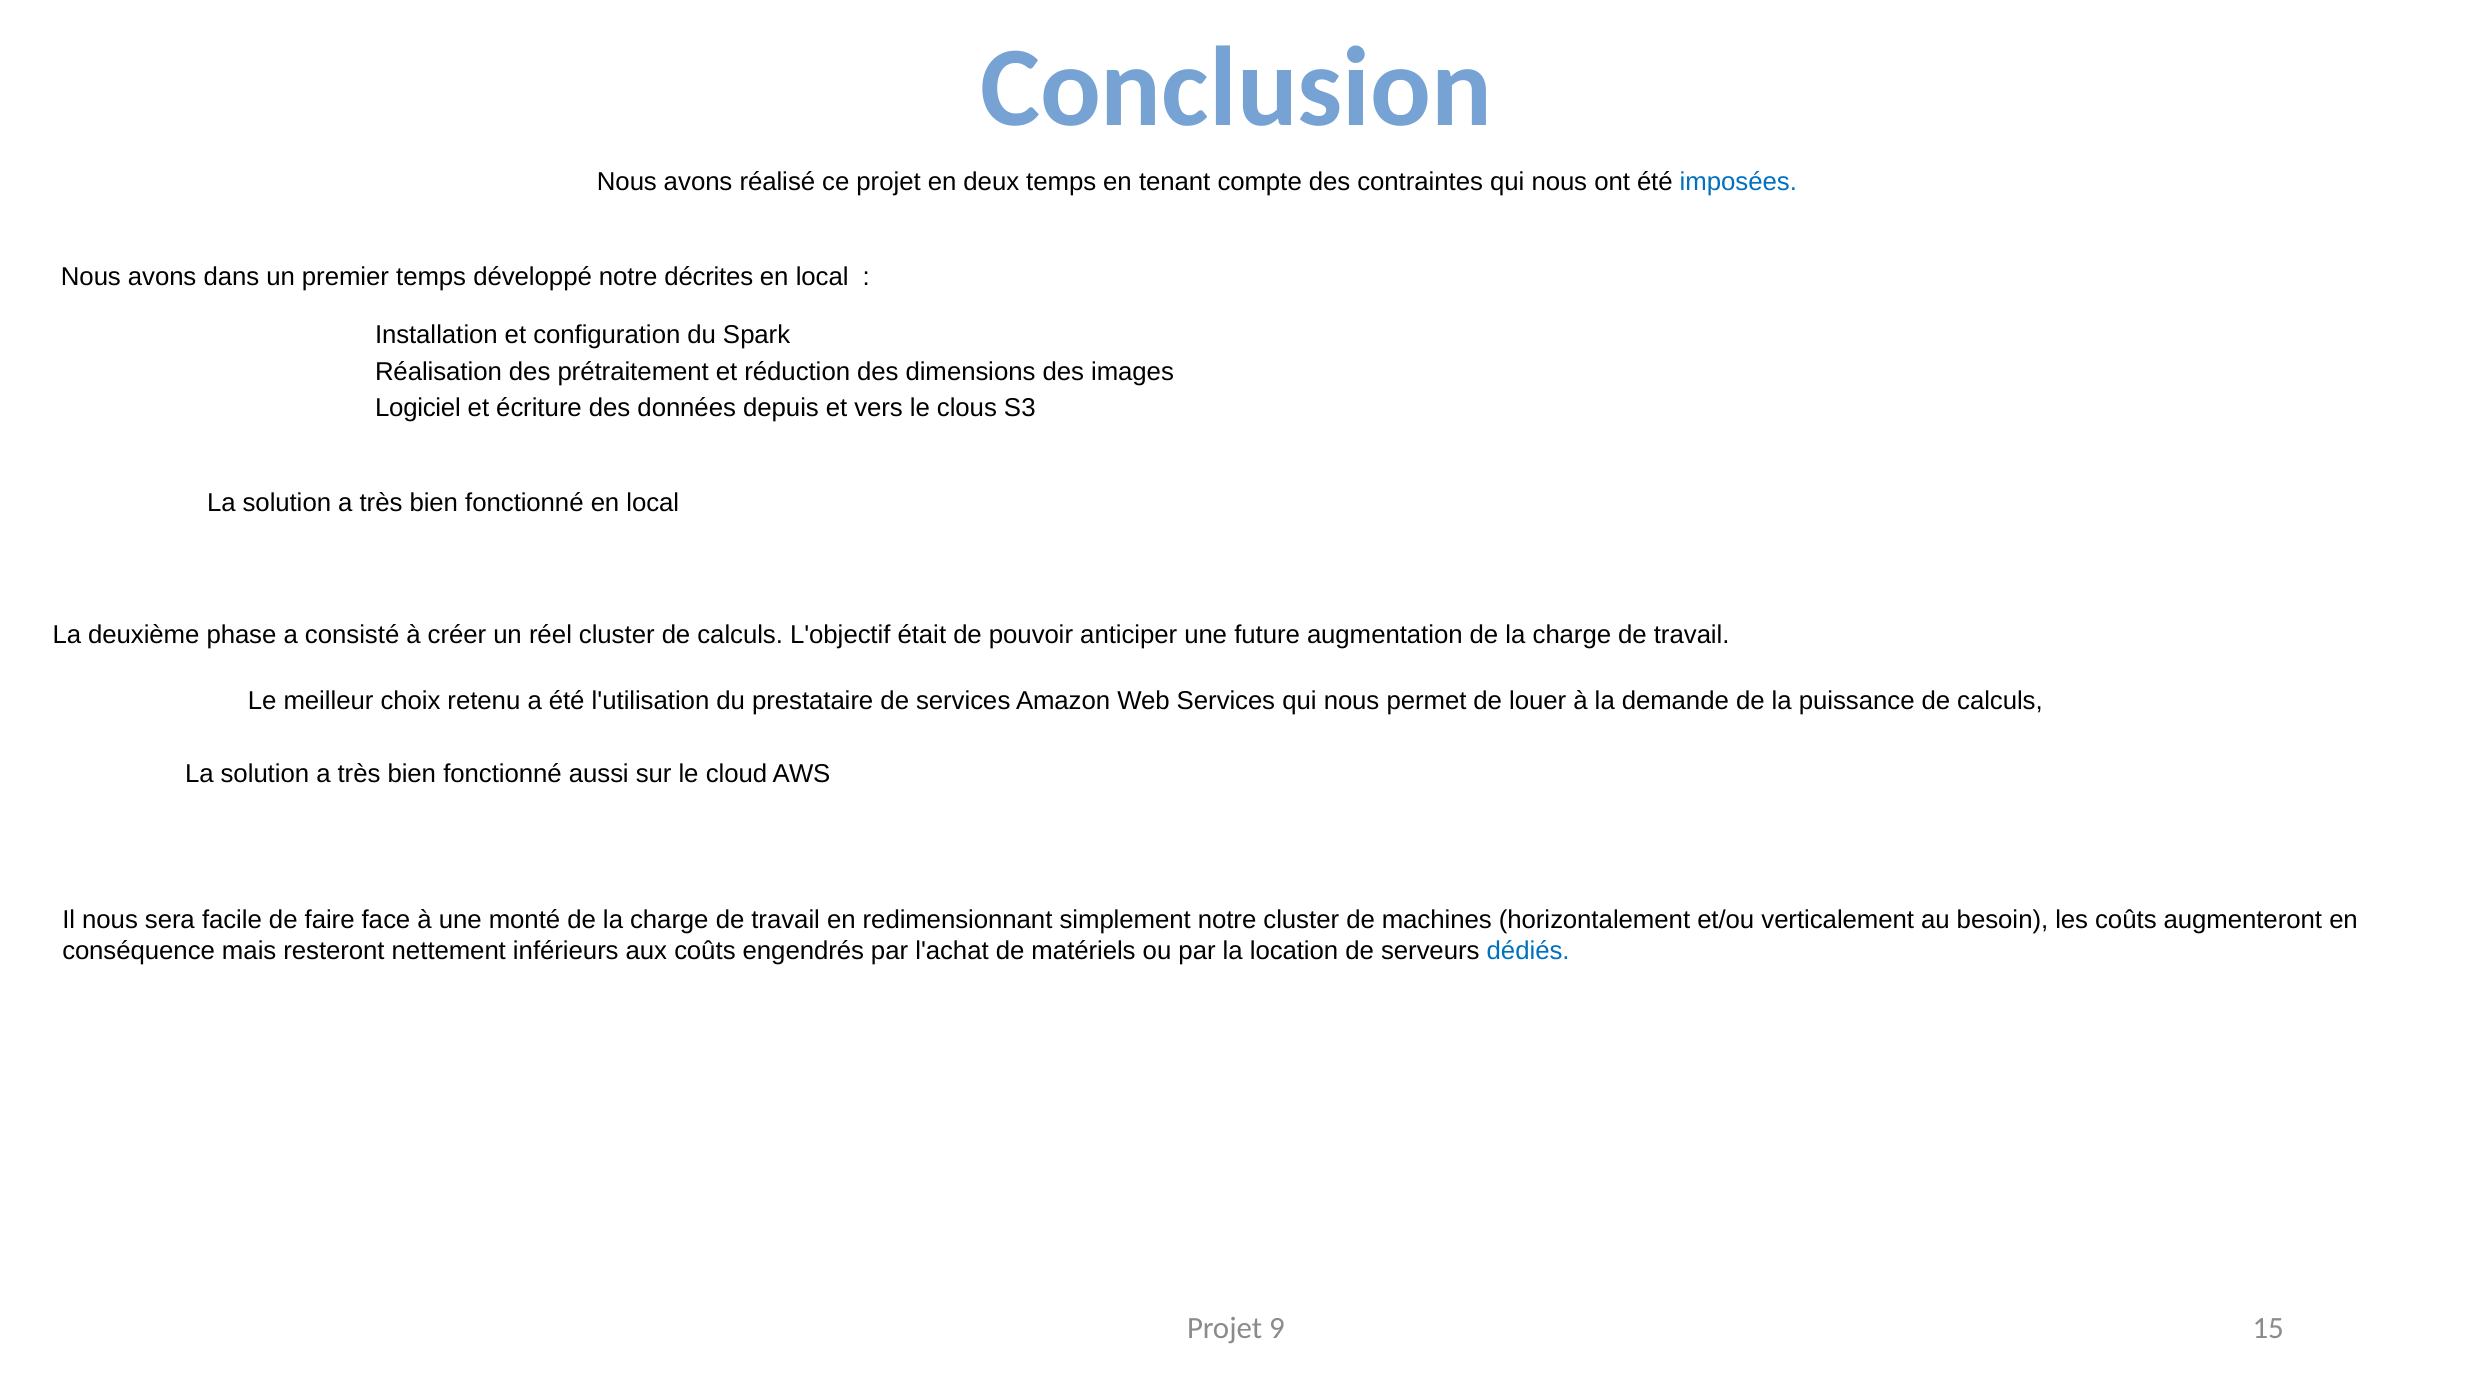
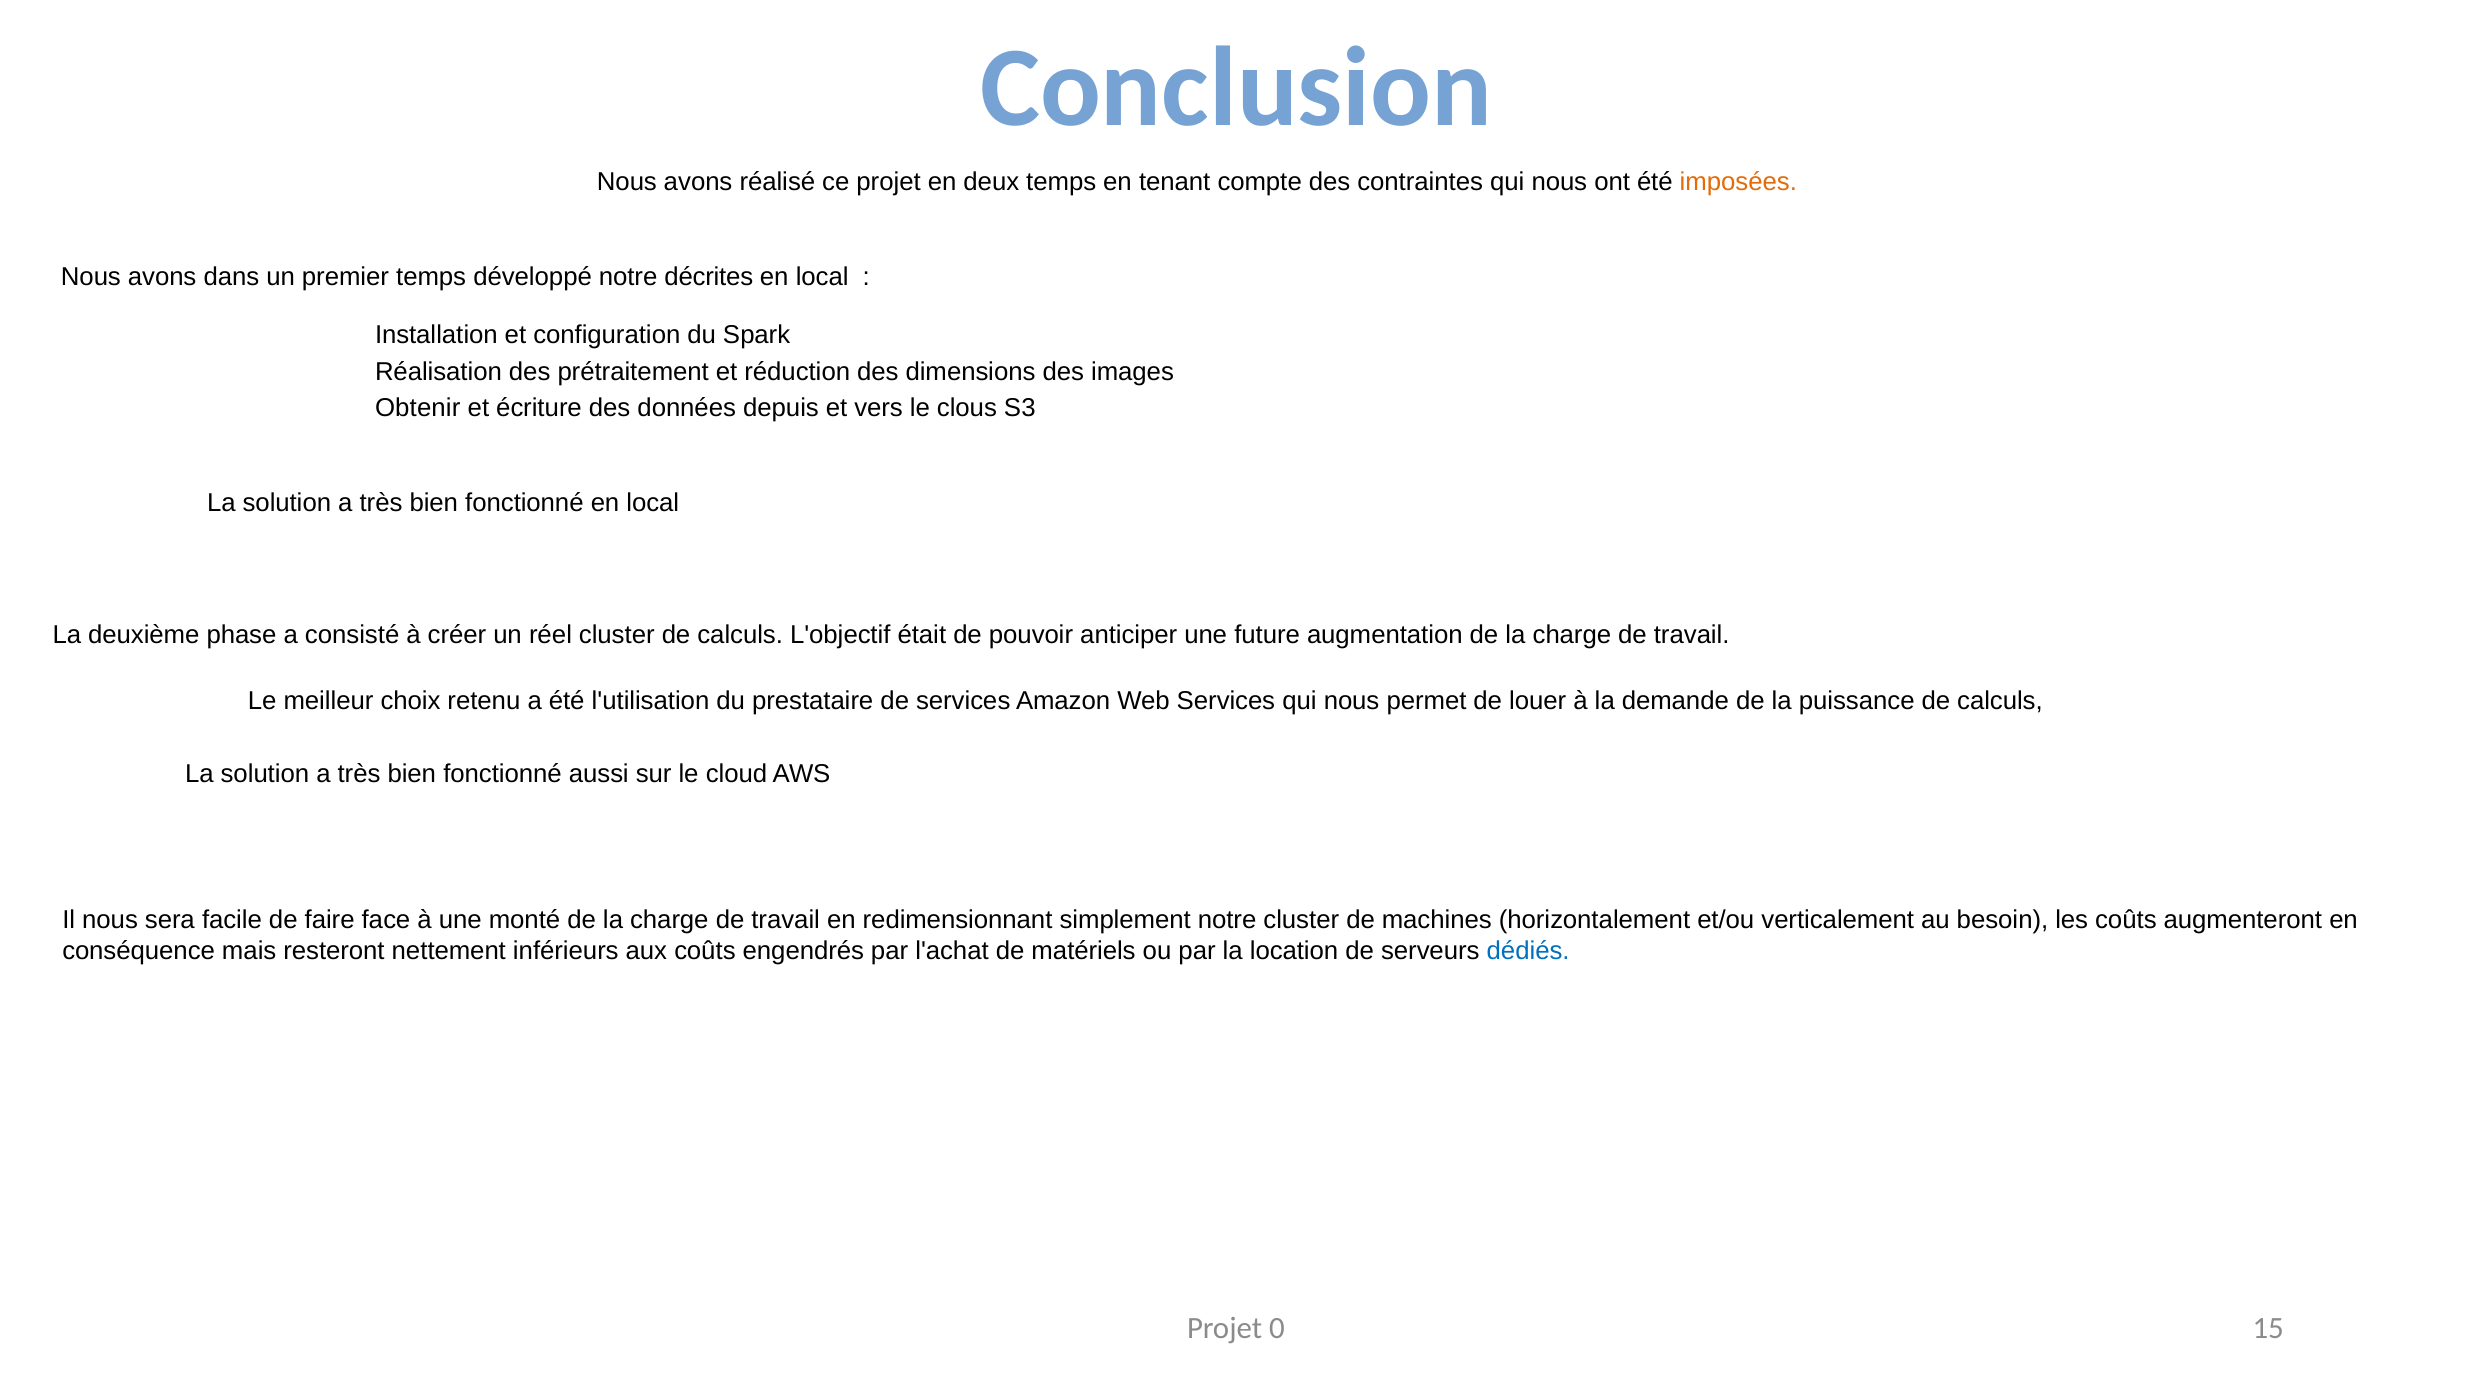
imposées colour: blue -> orange (1738, 182)
Logiciel: Logiciel -> Obtenir (418, 408)
9: 9 -> 0 (1277, 1328)
